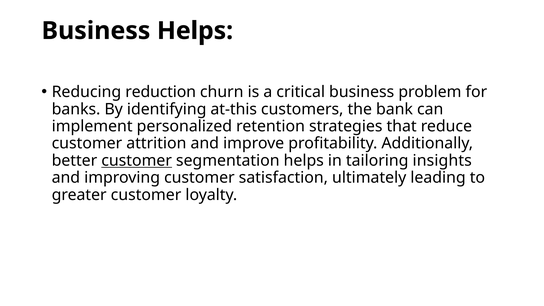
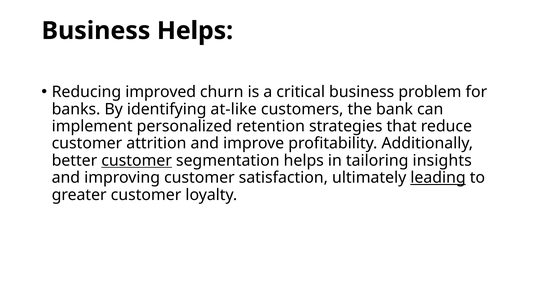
reduction: reduction -> improved (161, 92)
at-this: at-this -> at-like (234, 109)
leading underline: none -> present (438, 178)
